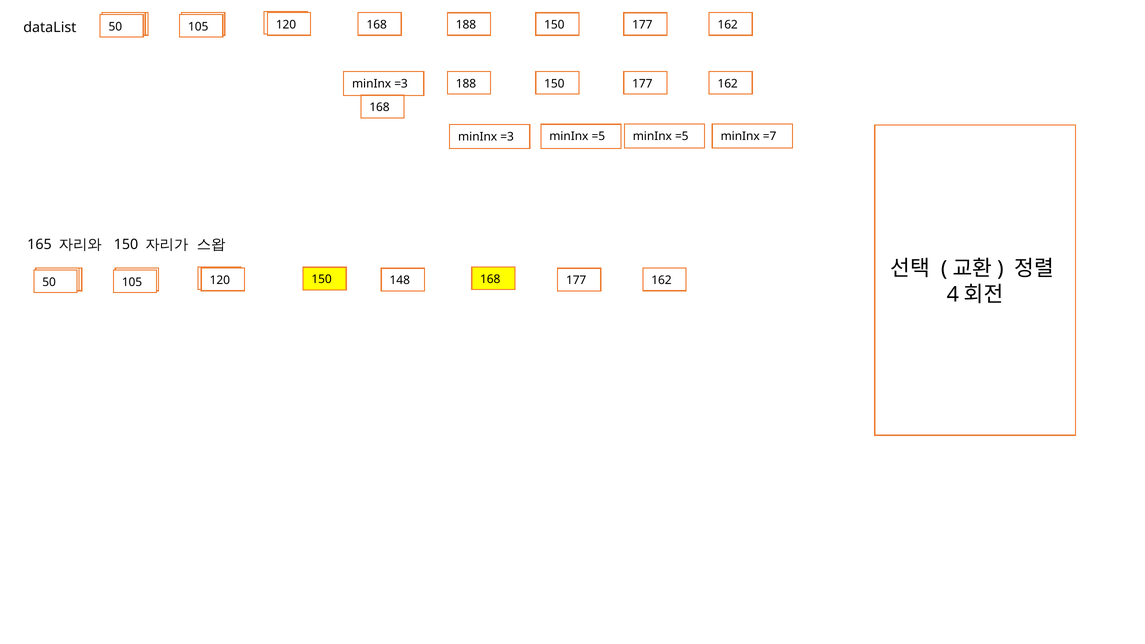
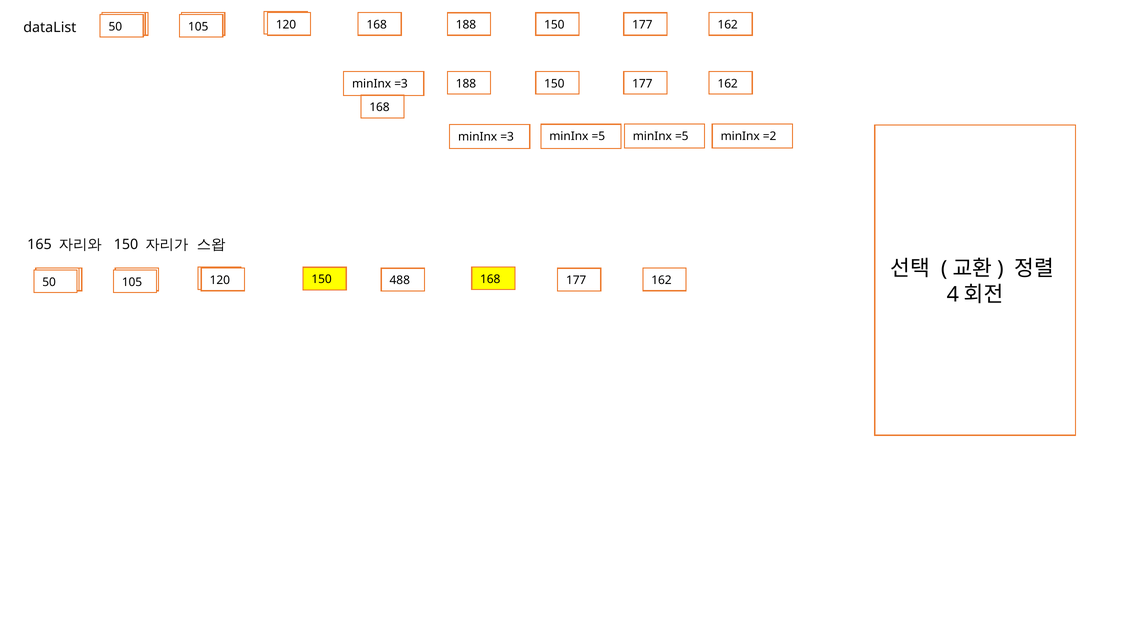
=7: =7 -> =2 (770, 136)
148: 148 -> 488 (400, 280)
